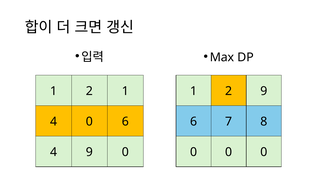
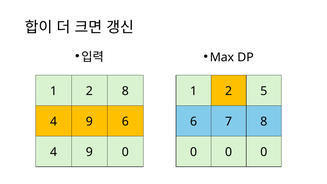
2 1: 1 -> 8 (125, 91)
2 9: 9 -> 5 (264, 91)
0: 0 -> 9 (89, 122)
